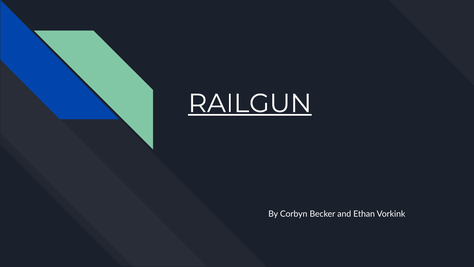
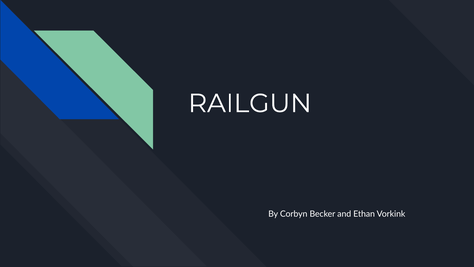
RAILGUN underline: present -> none (250, 103)
